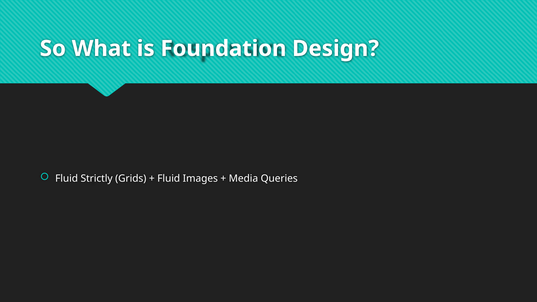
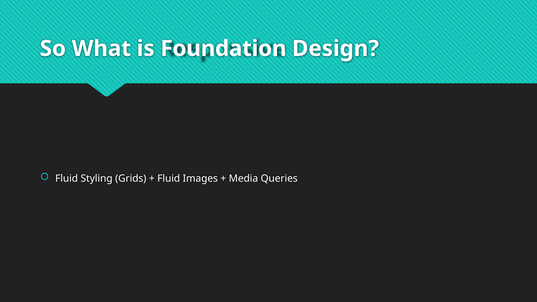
Strictly: Strictly -> Styling (97, 179)
